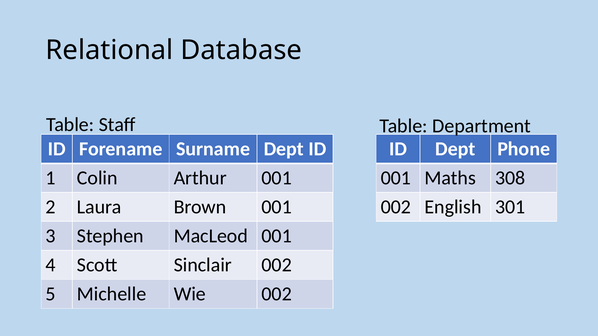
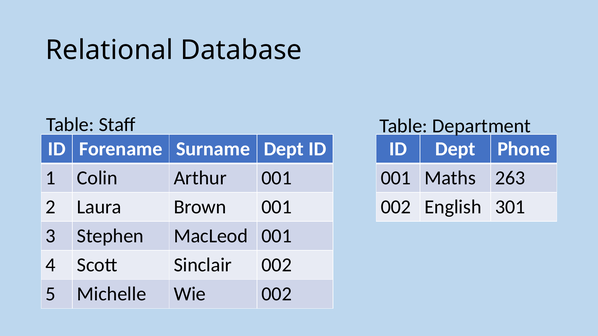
308: 308 -> 263 (510, 178)
